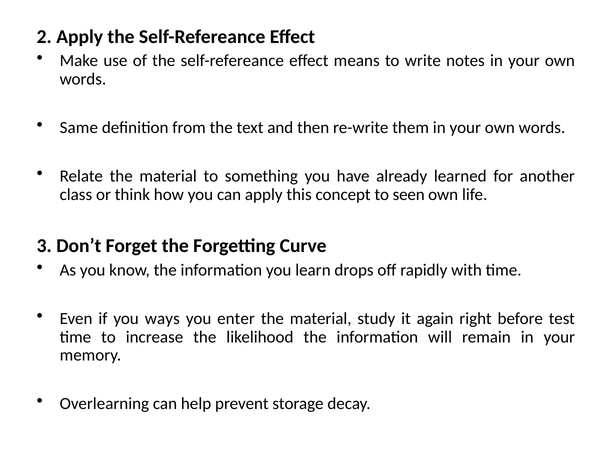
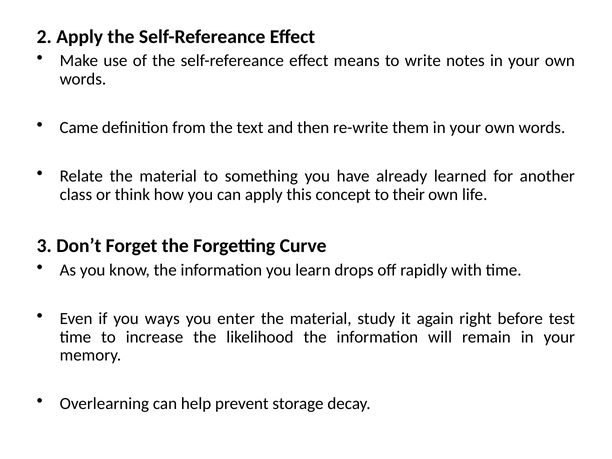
Same: Same -> Came (79, 128)
seen: seen -> their (409, 195)
